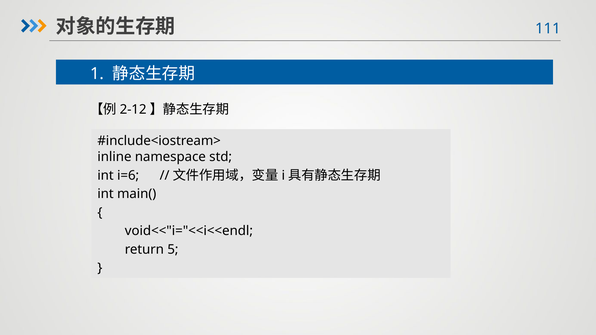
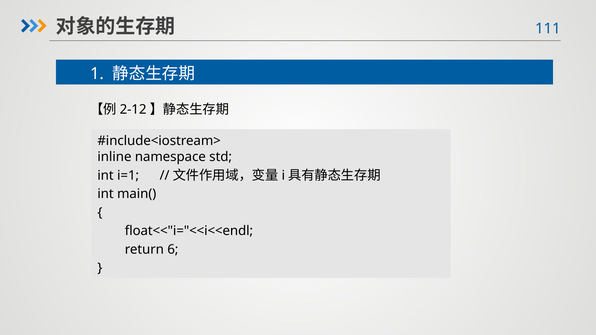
i=6: i=6 -> i=1 (128, 175)
void<<"i="<<i<<endl: void<<"i="<<i<<endl -> float<<"i="<<i<<endl (189, 231)
5: 5 -> 6 (173, 250)
